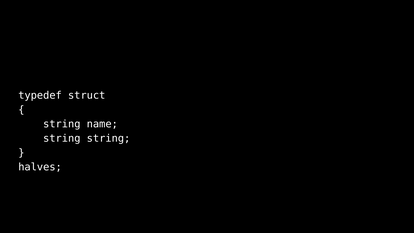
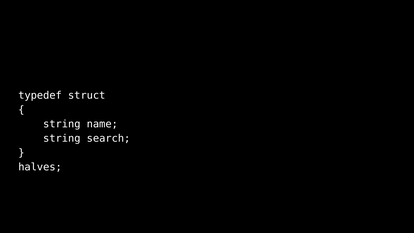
string string: string -> search (109, 138)
